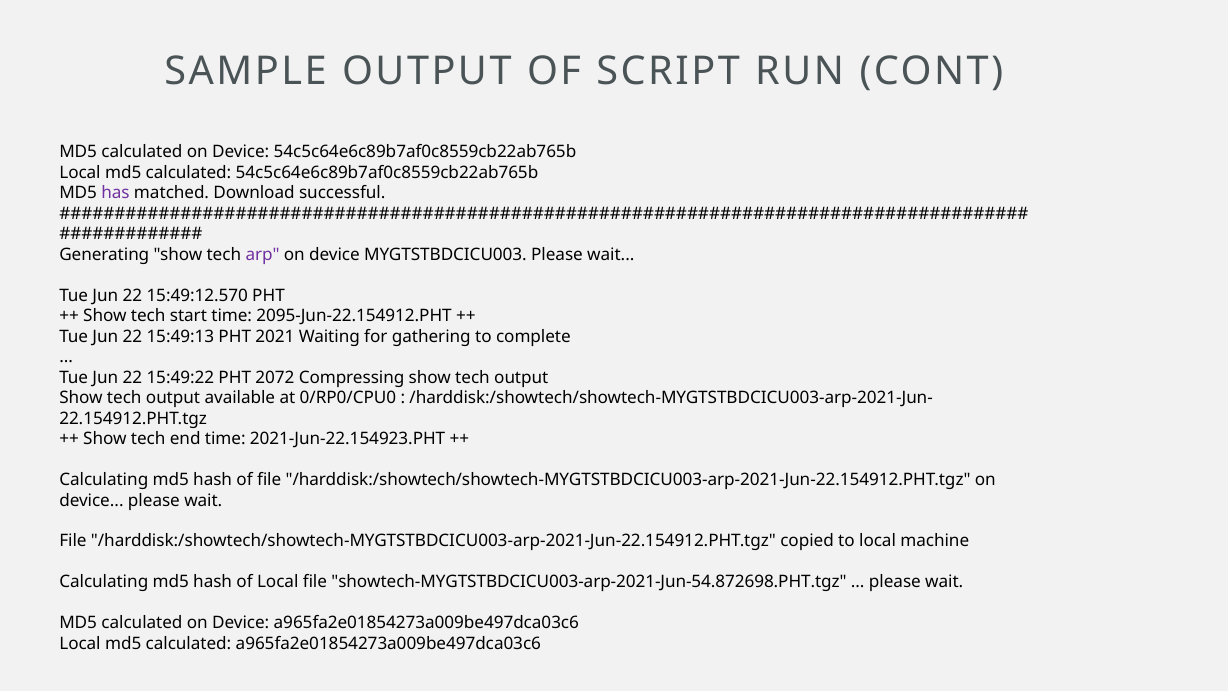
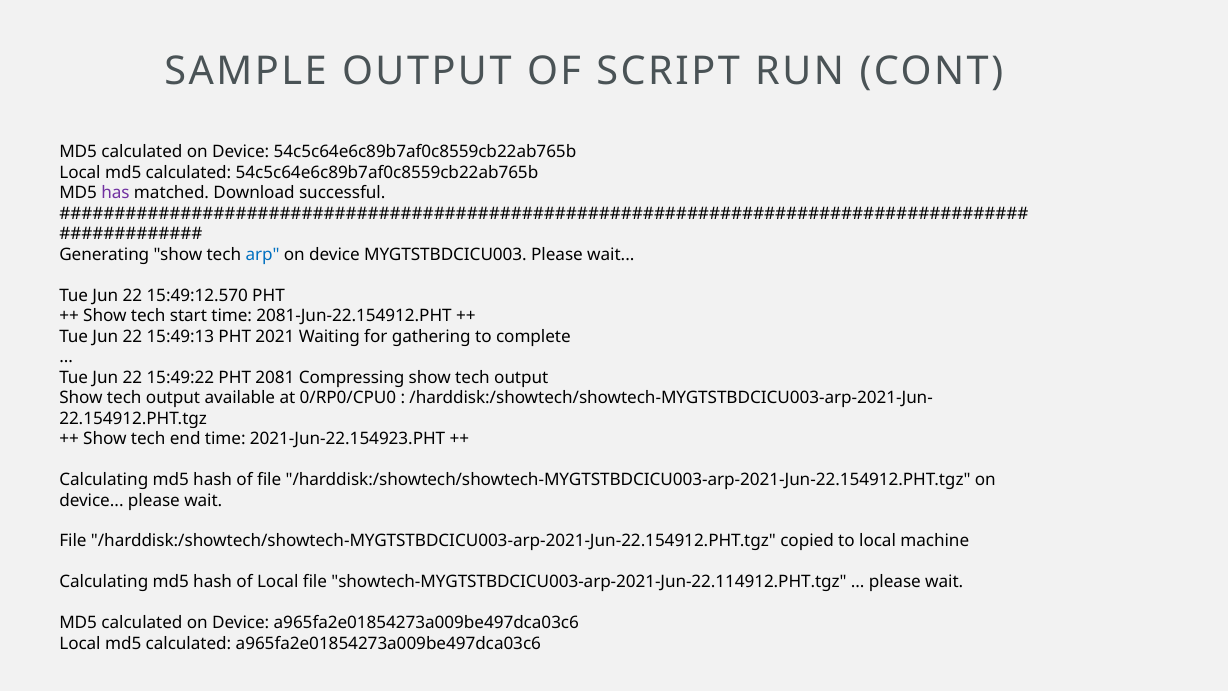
arp colour: purple -> blue (263, 254)
2095-Jun-22.154912.PHT: 2095-Jun-22.154912.PHT -> 2081-Jun-22.154912.PHT (354, 316)
2072: 2072 -> 2081 (275, 377)
showtech-MYGTSTBDCICU003-arp-2021-Jun-54.872698.PHT.tgz: showtech-MYGTSTBDCICU003-arp-2021-Jun-54.872698.PHT.tgz -> showtech-MYGTSTBDCICU003-arp-2021-Jun-22.114912.PHT.tgz (589, 582)
